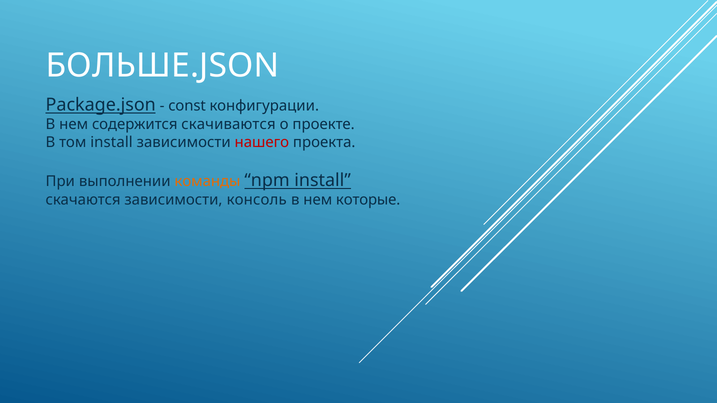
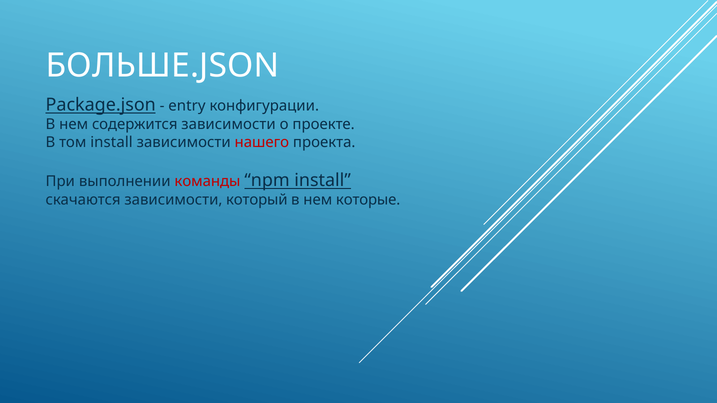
const: const -> entry (187, 106)
содержится скачиваются: скачиваются -> зависимости (229, 125)
команды colour: orange -> red (207, 181)
консоль: консоль -> который (257, 200)
